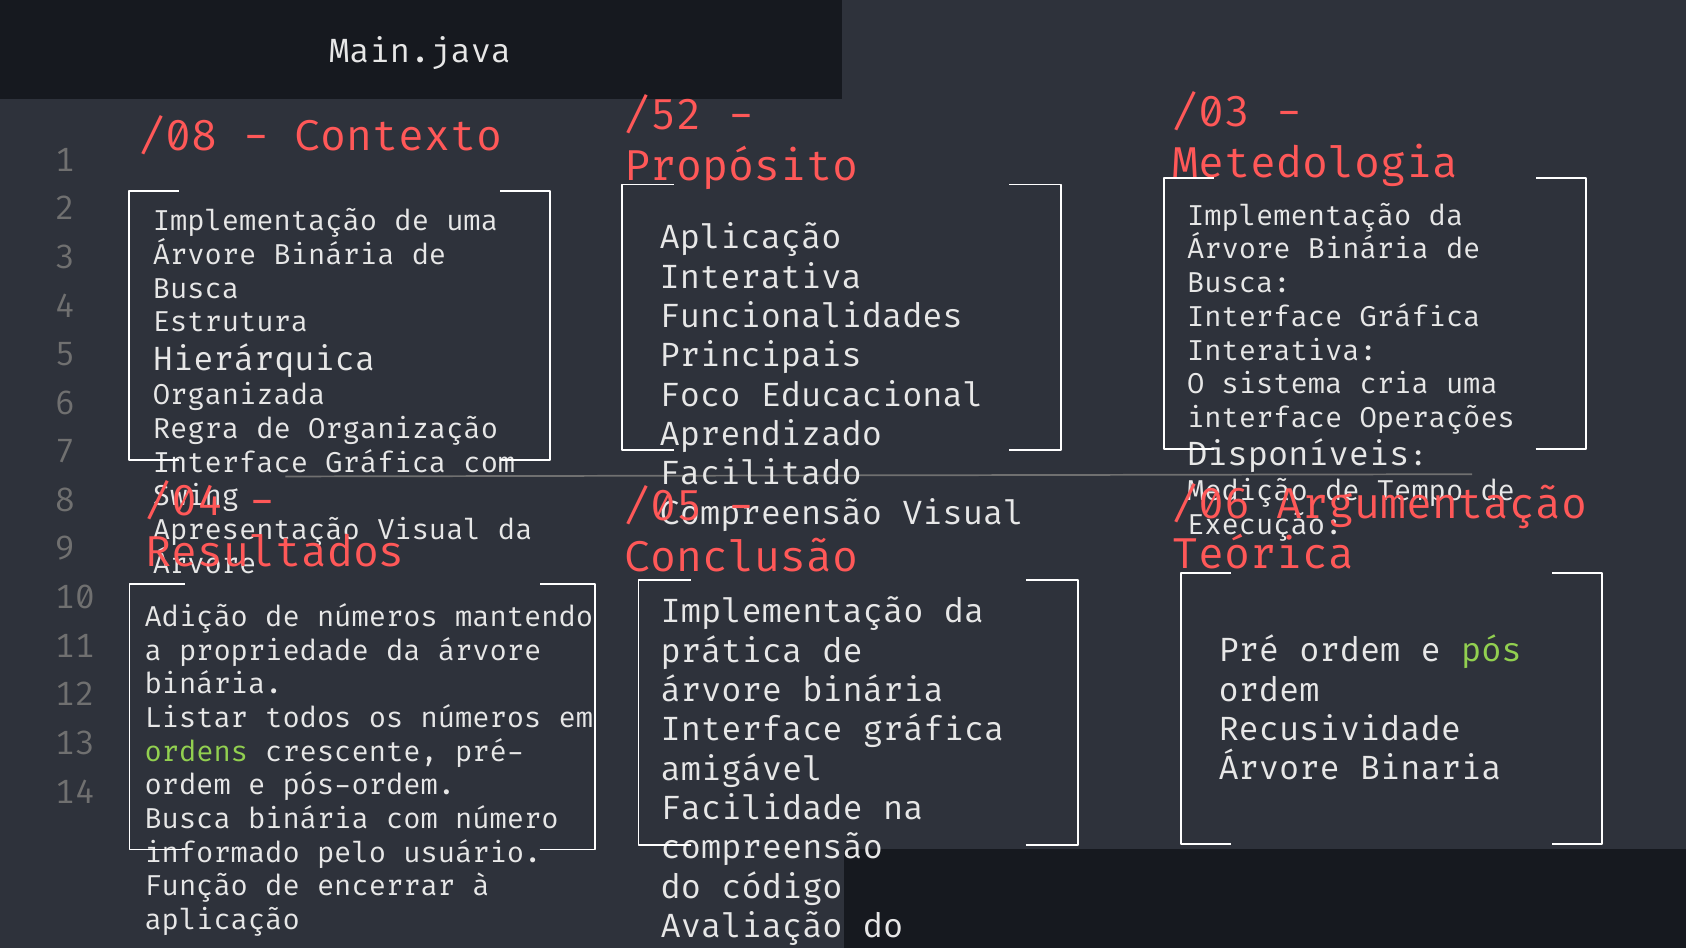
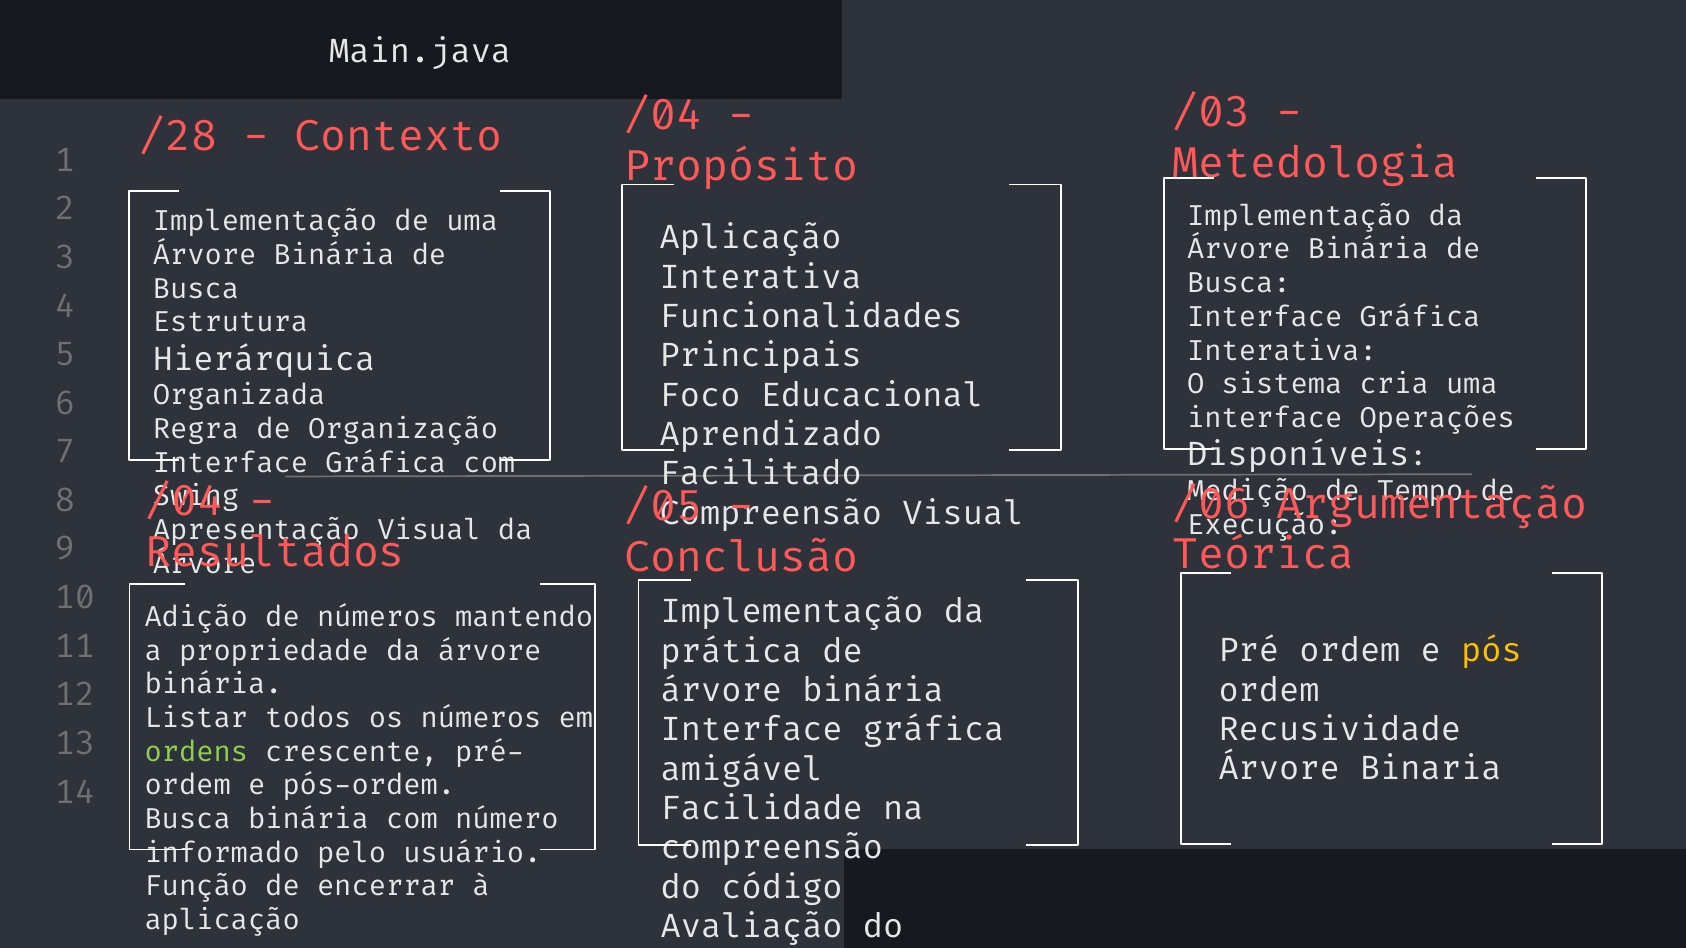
/52: /52 -> /04 (664, 116)
/08: /08 -> /28 (178, 137)
pós colour: light green -> yellow (1491, 651)
